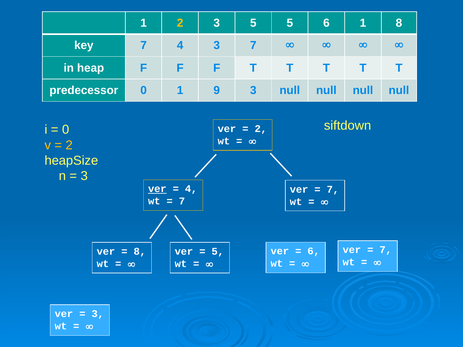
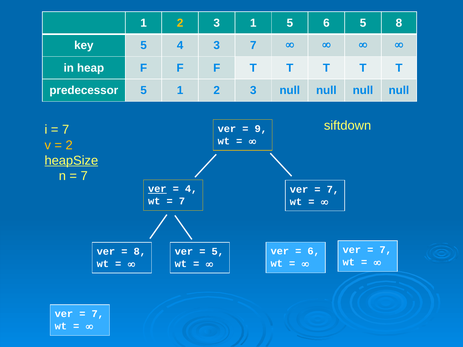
3 5: 5 -> 1 (253, 23)
6 1: 1 -> 5 (363, 23)
key 7: 7 -> 5 (144, 46)
predecessor 0: 0 -> 5 (144, 90)
9: 9 -> 2 (217, 90)
0: 0 -> 7 (66, 130)
2: 2 -> 9 (261, 129)
heapSize underline: none -> present (71, 161)
3: 3 -> 7 (84, 176)
3: 3 -> 7 (98, 314)
